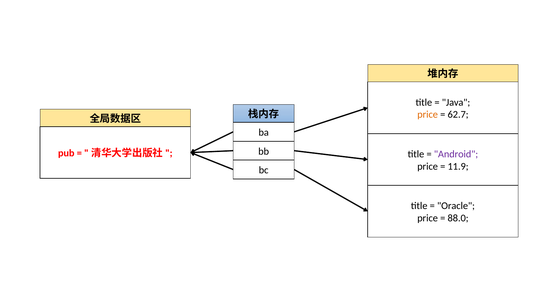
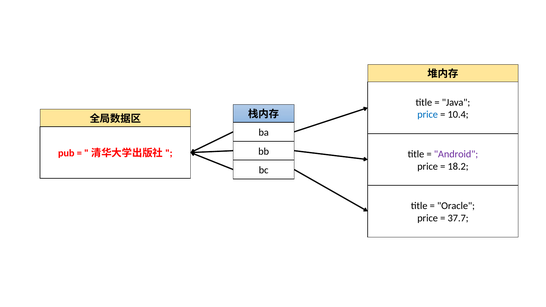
price colour: orange -> blue (428, 115)
62.7: 62.7 -> 10.4 (458, 115)
11.9: 11.9 -> 18.2 (458, 166)
88.0: 88.0 -> 37.7 (458, 218)
